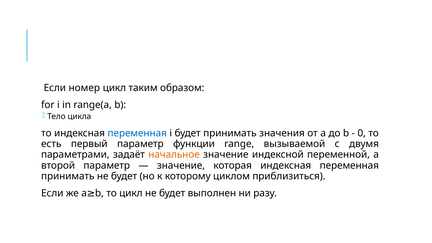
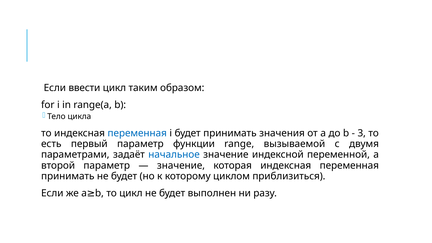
номер: номер -> ввести (84, 88)
0: 0 -> 3 (362, 133)
начальное colour: orange -> blue (174, 155)
